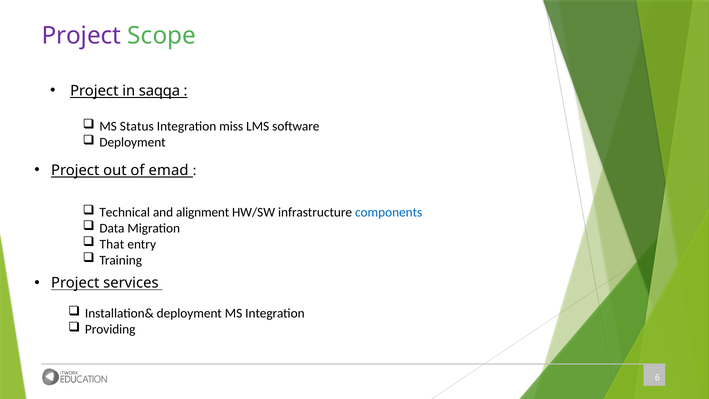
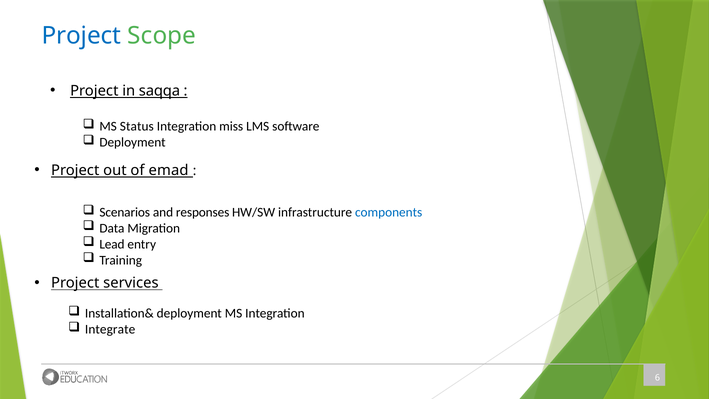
Project colour: purple -> blue (81, 36)
Technical: Technical -> Scenarios (125, 212)
alignment: alignment -> responses (203, 212)
That: That -> Lead (112, 244)
Providing: Providing -> Integrate (110, 329)
